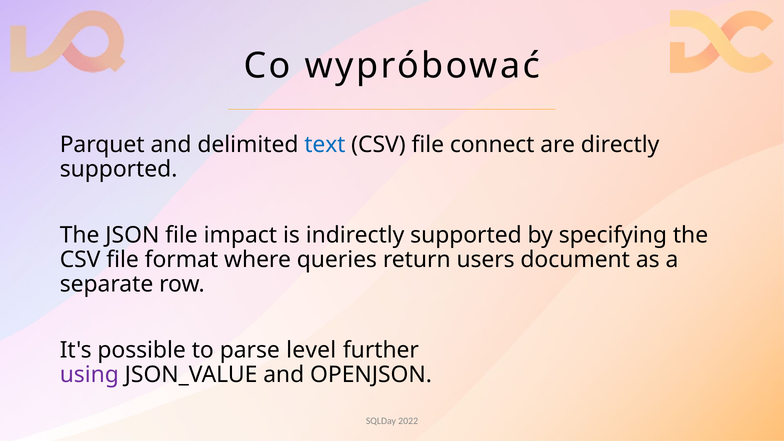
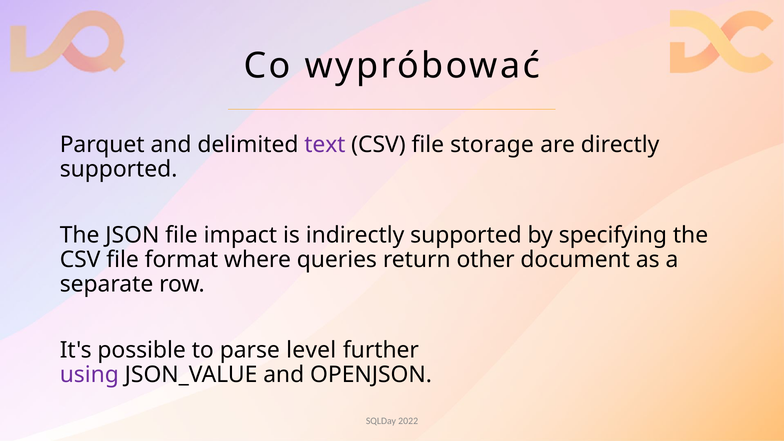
text colour: blue -> purple (325, 145)
connect: connect -> storage (492, 145)
users: users -> other (486, 260)
